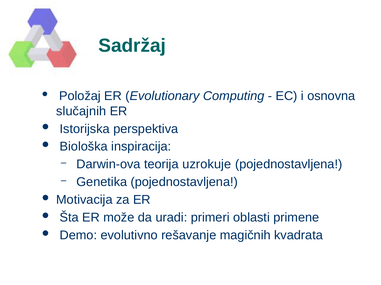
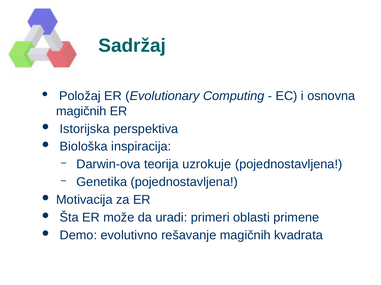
slučajnih: slučajnih -> magičnih (81, 111)
